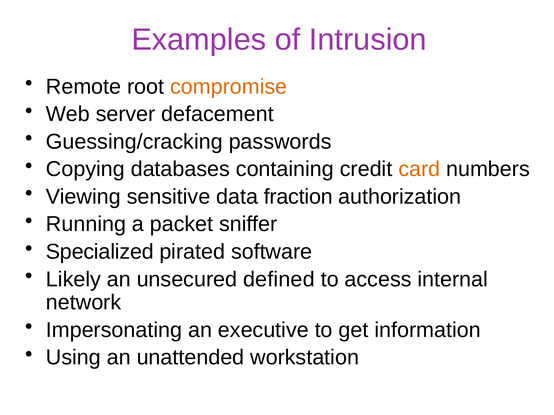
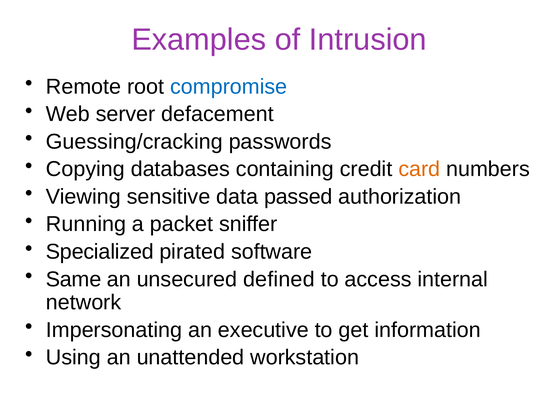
compromise colour: orange -> blue (229, 87)
fraction: fraction -> passed (298, 197)
Likely: Likely -> Same (74, 280)
